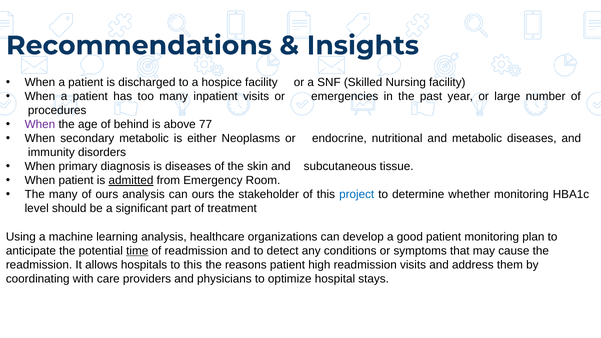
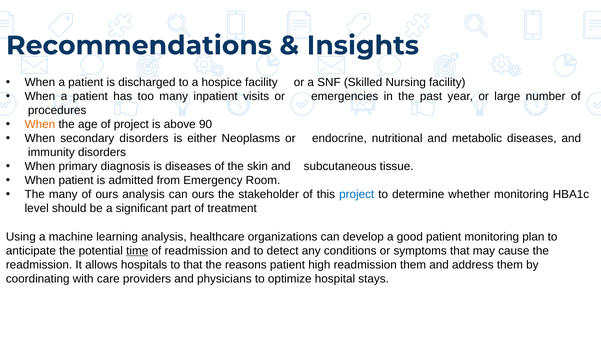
When colour: purple -> orange (40, 124)
of behind: behind -> project (131, 124)
77: 77 -> 90 (206, 124)
secondary metabolic: metabolic -> disorders (144, 139)
admitted underline: present -> none (131, 181)
to this: this -> that (193, 265)
readmission visits: visits -> them (413, 265)
